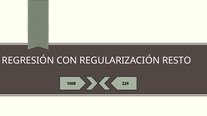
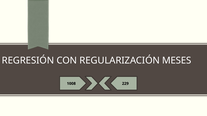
RESTO: RESTO -> MESES (177, 61)
